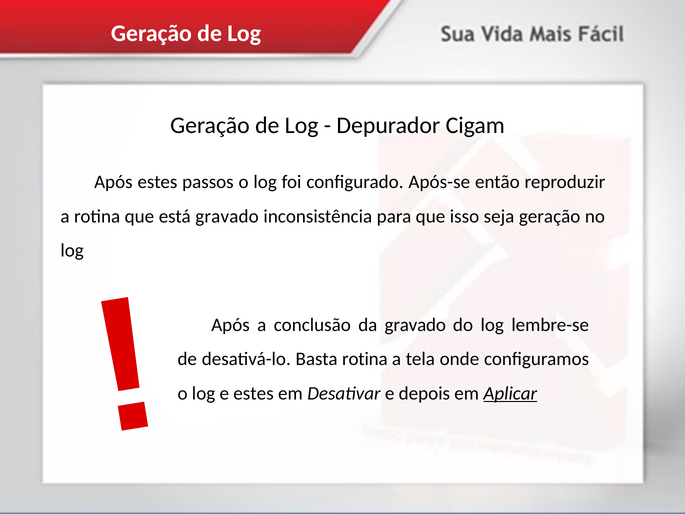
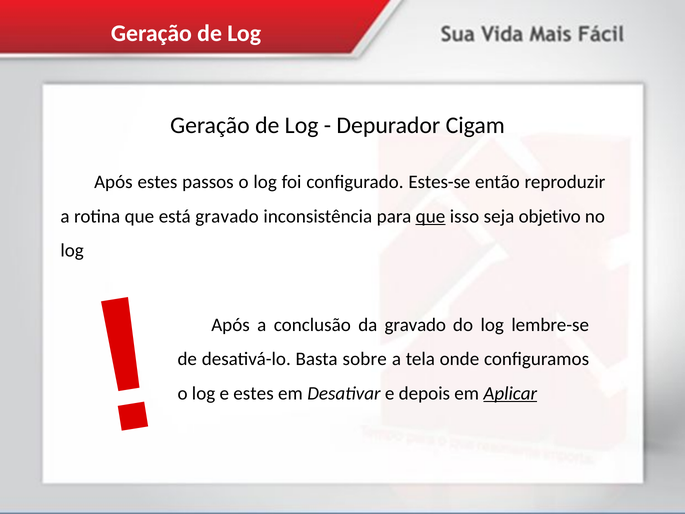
Após-se: Após-se -> Estes-se (439, 182)
que underline: none -> present (430, 216)
seja geração: geração -> objetivo (550, 216)
Basta rotina: rotina -> sobre (365, 359)
